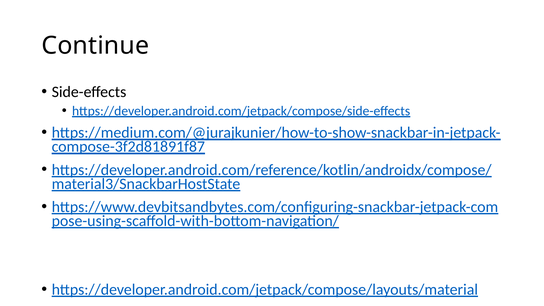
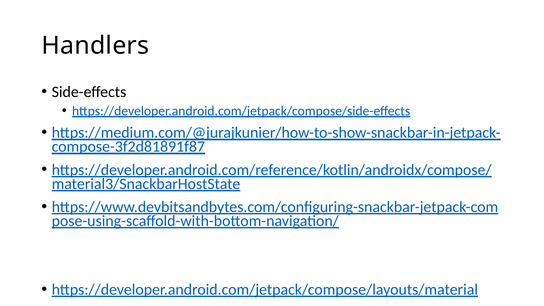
Continue: Continue -> Handlers (95, 46)
